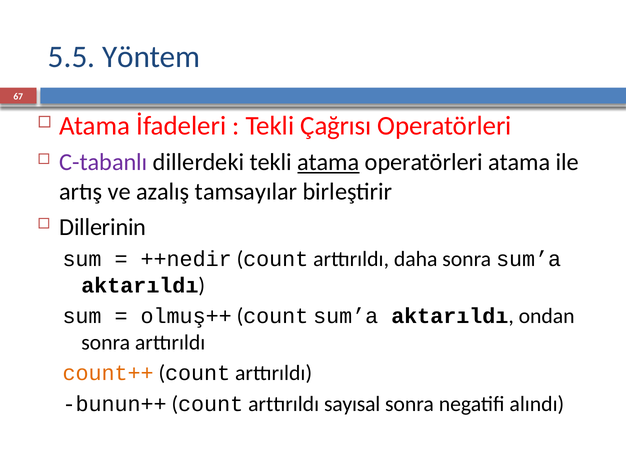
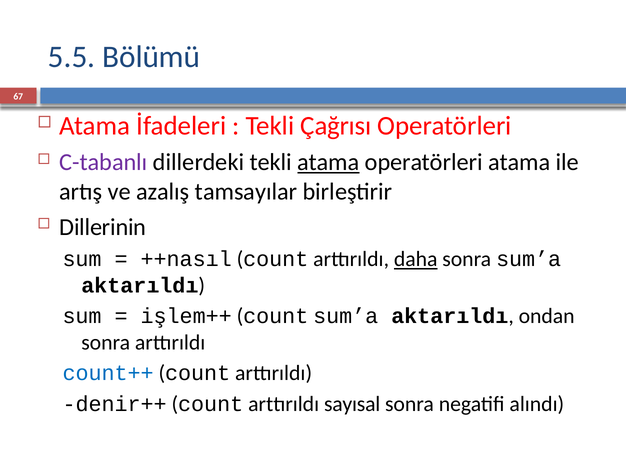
Yöntem: Yöntem -> Bölümü (151, 57)
++nedir: ++nedir -> ++nasıl (186, 259)
daha underline: none -> present (416, 259)
olmuş++: olmuş++ -> işlem++ (186, 316)
count++ colour: orange -> blue (108, 373)
bunun++: bunun++ -> denir++ (115, 404)
